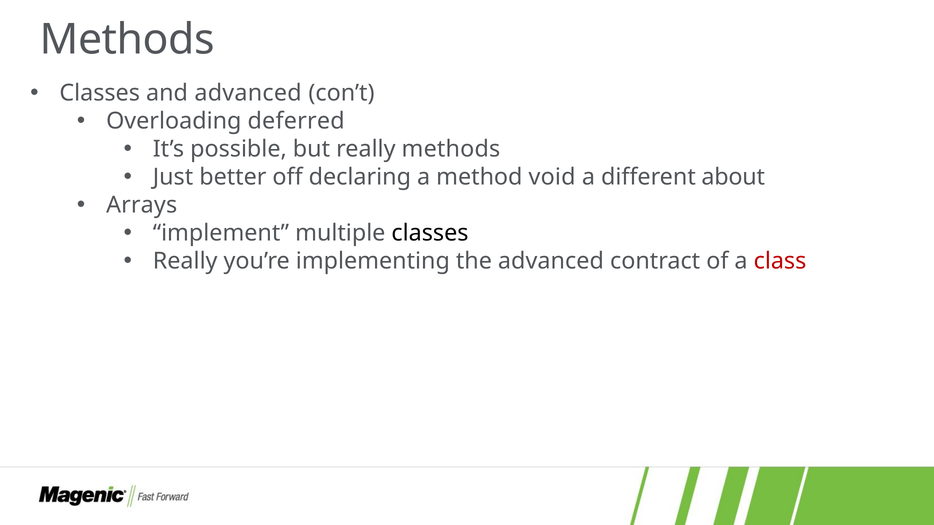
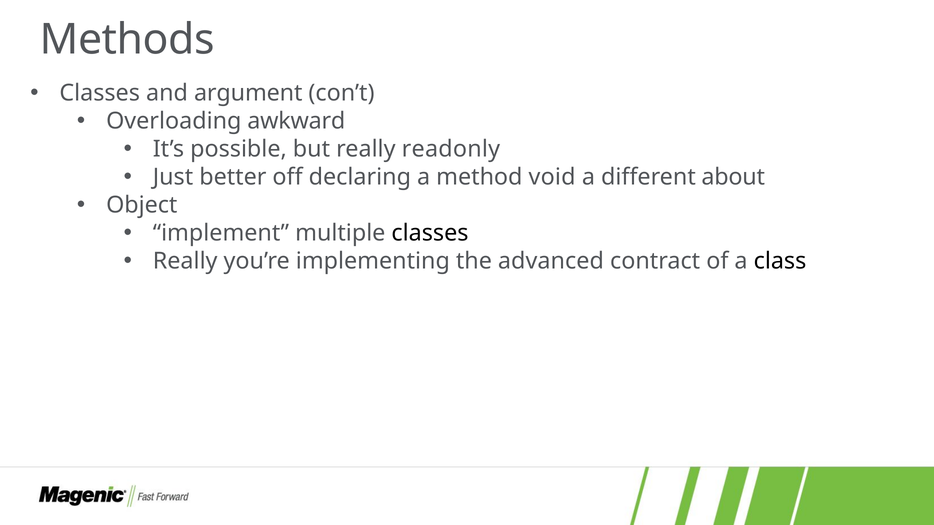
and advanced: advanced -> argument (248, 93)
deferred: deferred -> awkward (296, 121)
really methods: methods -> readonly (451, 149)
Arrays: Arrays -> Object (142, 205)
class colour: red -> black (780, 261)
